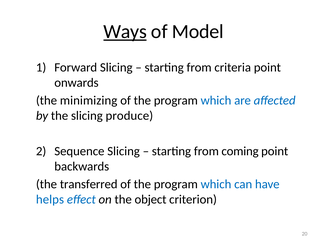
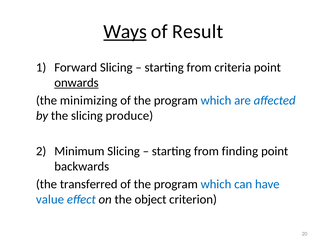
Model: Model -> Result (198, 32)
onwards underline: none -> present (76, 83)
Sequence: Sequence -> Minimum (79, 151)
coming: coming -> finding (240, 151)
helps: helps -> value (50, 200)
